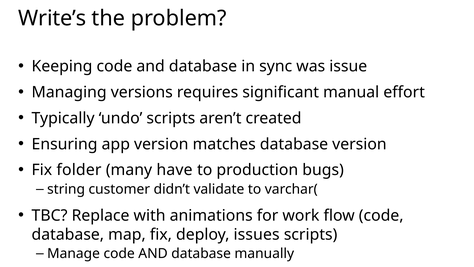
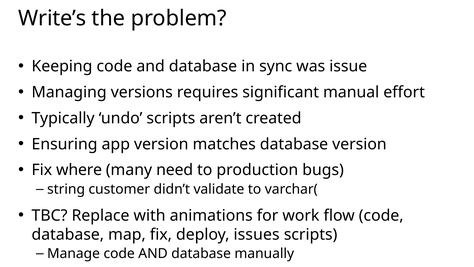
folder: folder -> where (79, 170)
have: have -> need (175, 170)
